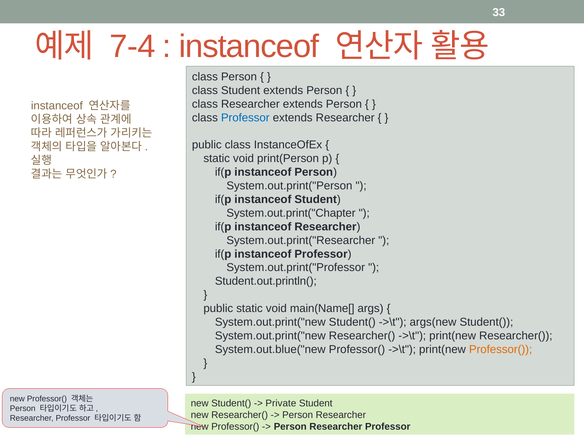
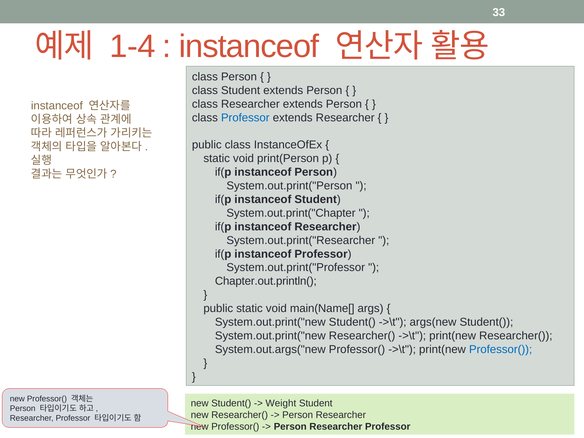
7-4: 7-4 -> 1-4 (132, 46)
Student.out.println(: Student.out.println( -> Chapter.out.println( (266, 281)
System.out.blue("new: System.out.blue("new -> System.out.args("new (270, 349)
Professor( colour: orange -> blue (501, 349)
Private: Private -> Weight (281, 403)
